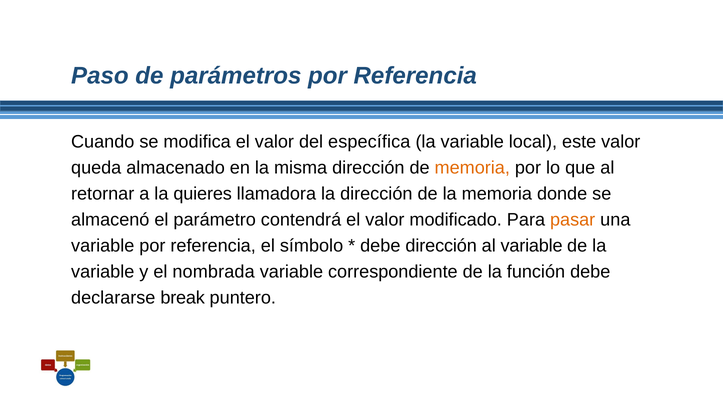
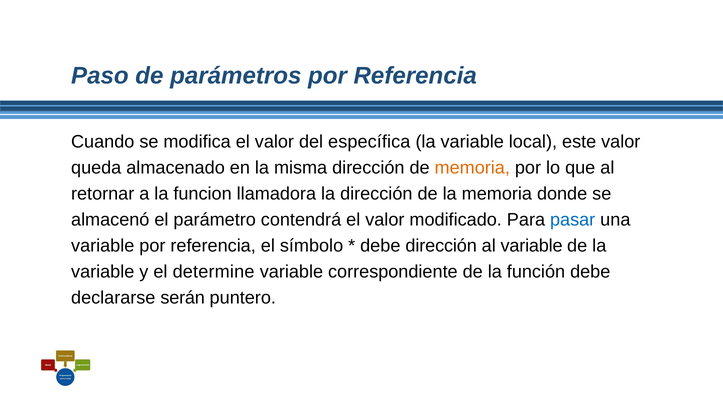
quieres: quieres -> funcion (203, 194)
pasar colour: orange -> blue (573, 220)
nombrada: nombrada -> determine (214, 272)
break: break -> serán (183, 298)
